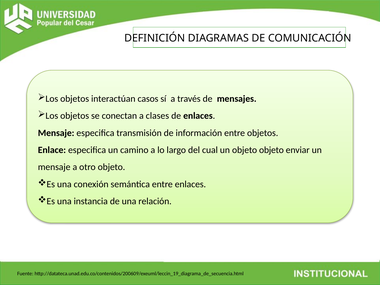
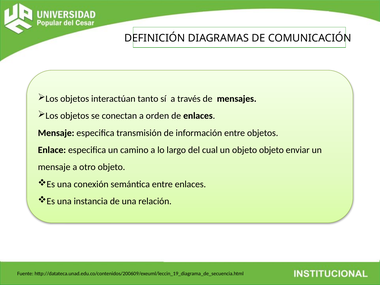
casos: casos -> tanto (148, 99)
clases: clases -> orden (157, 116)
